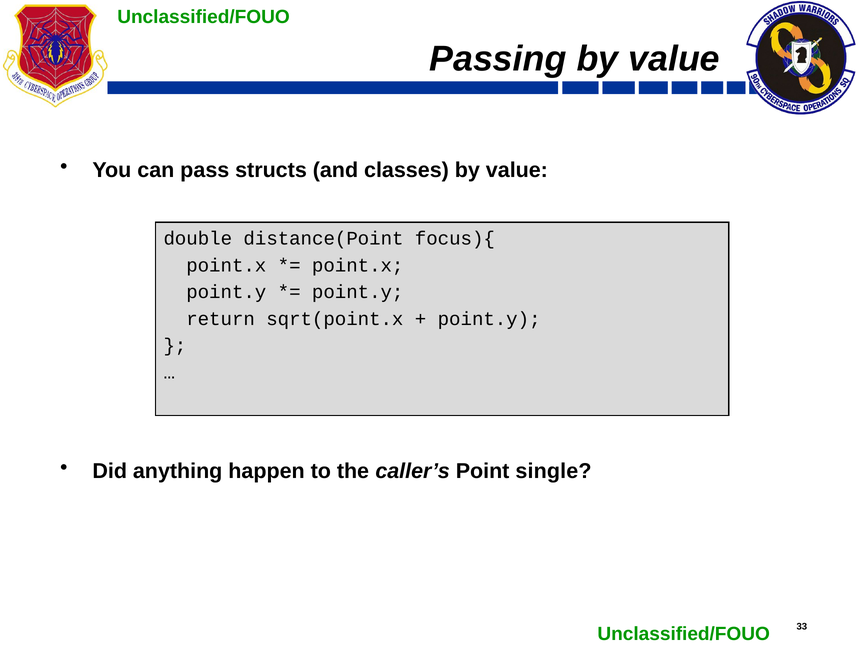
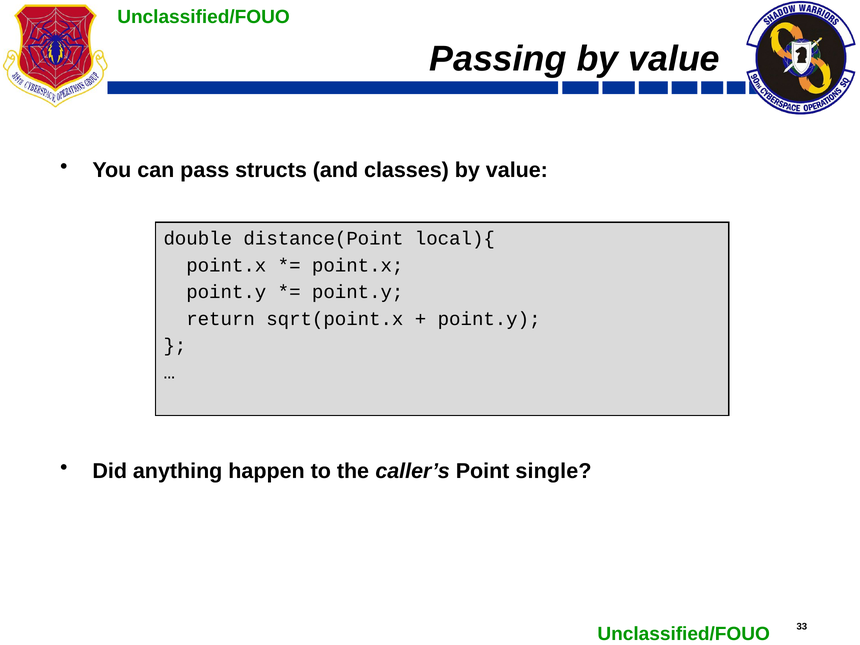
focus){: focus){ -> local){ (455, 239)
